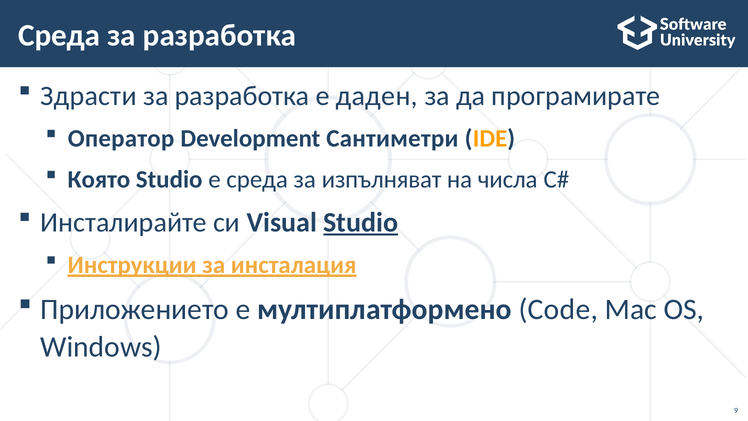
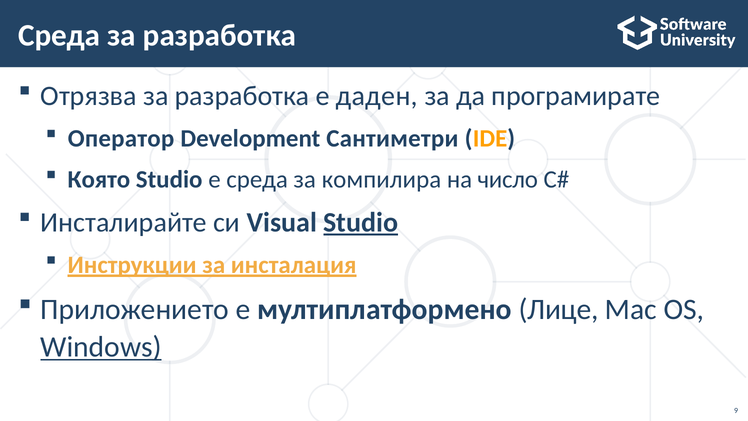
Здрасти: Здрасти -> Отрязва (89, 96)
изпълняват: изпълняват -> компилира (381, 179)
числа: числа -> число (508, 179)
Code: Code -> Лице (559, 310)
Windows underline: none -> present (101, 347)
